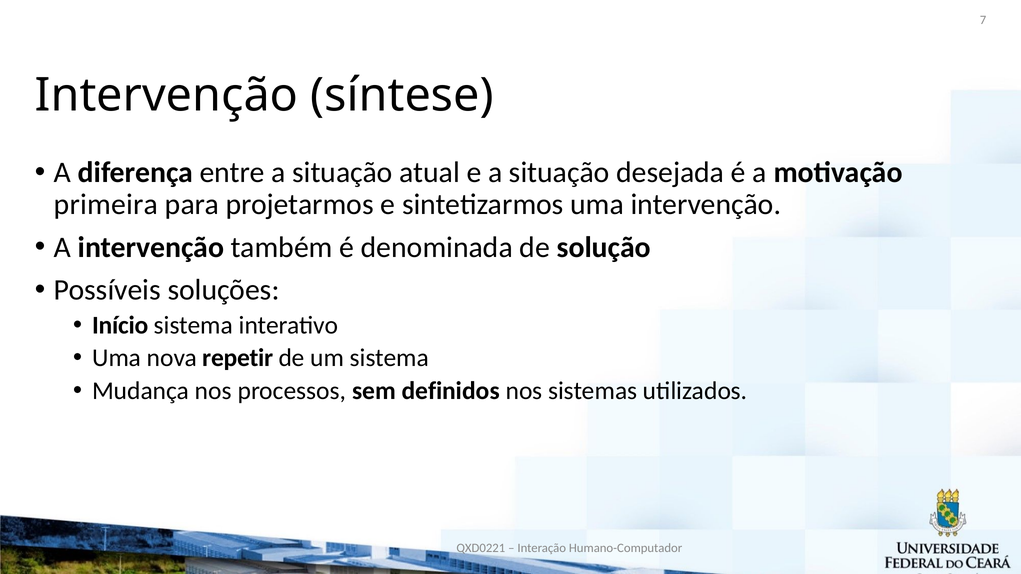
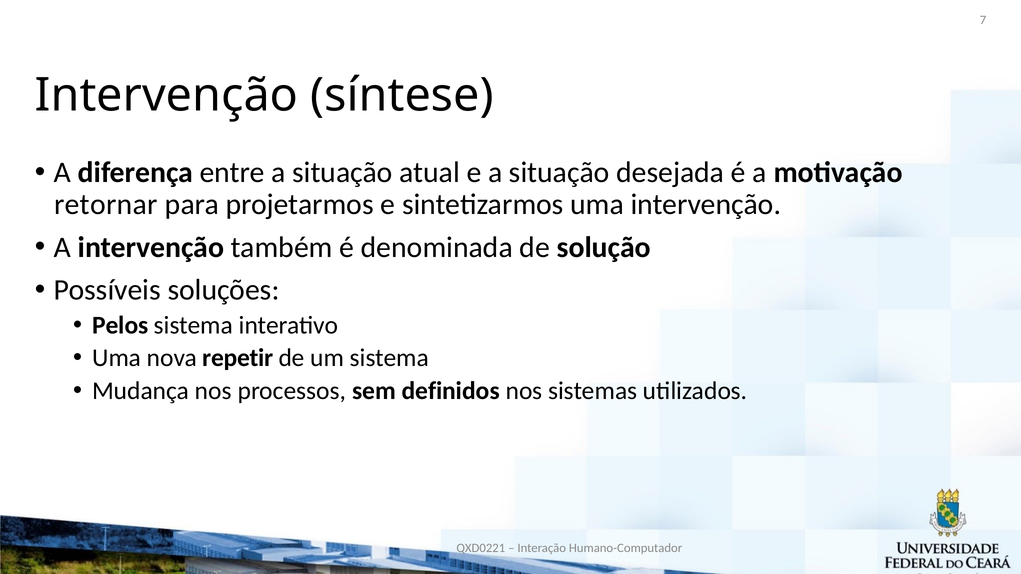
primeira: primeira -> retornar (106, 205)
Início: Início -> Pelos (120, 325)
